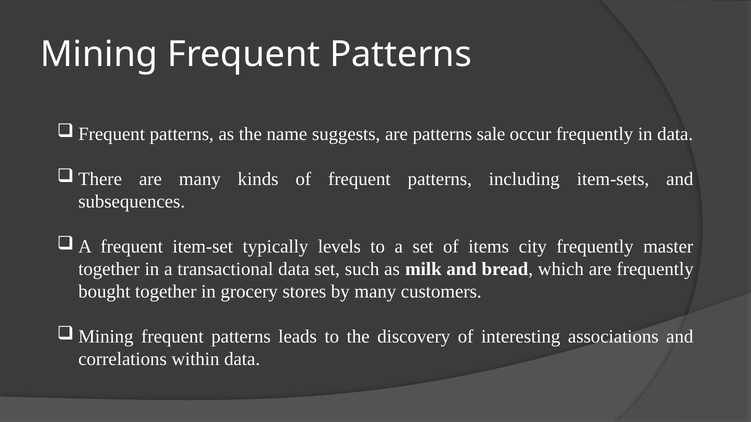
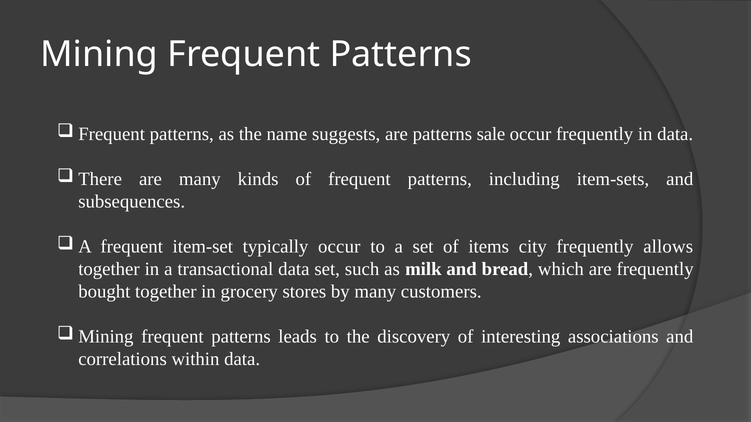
typically levels: levels -> occur (339, 247)
master: master -> allows (668, 247)
